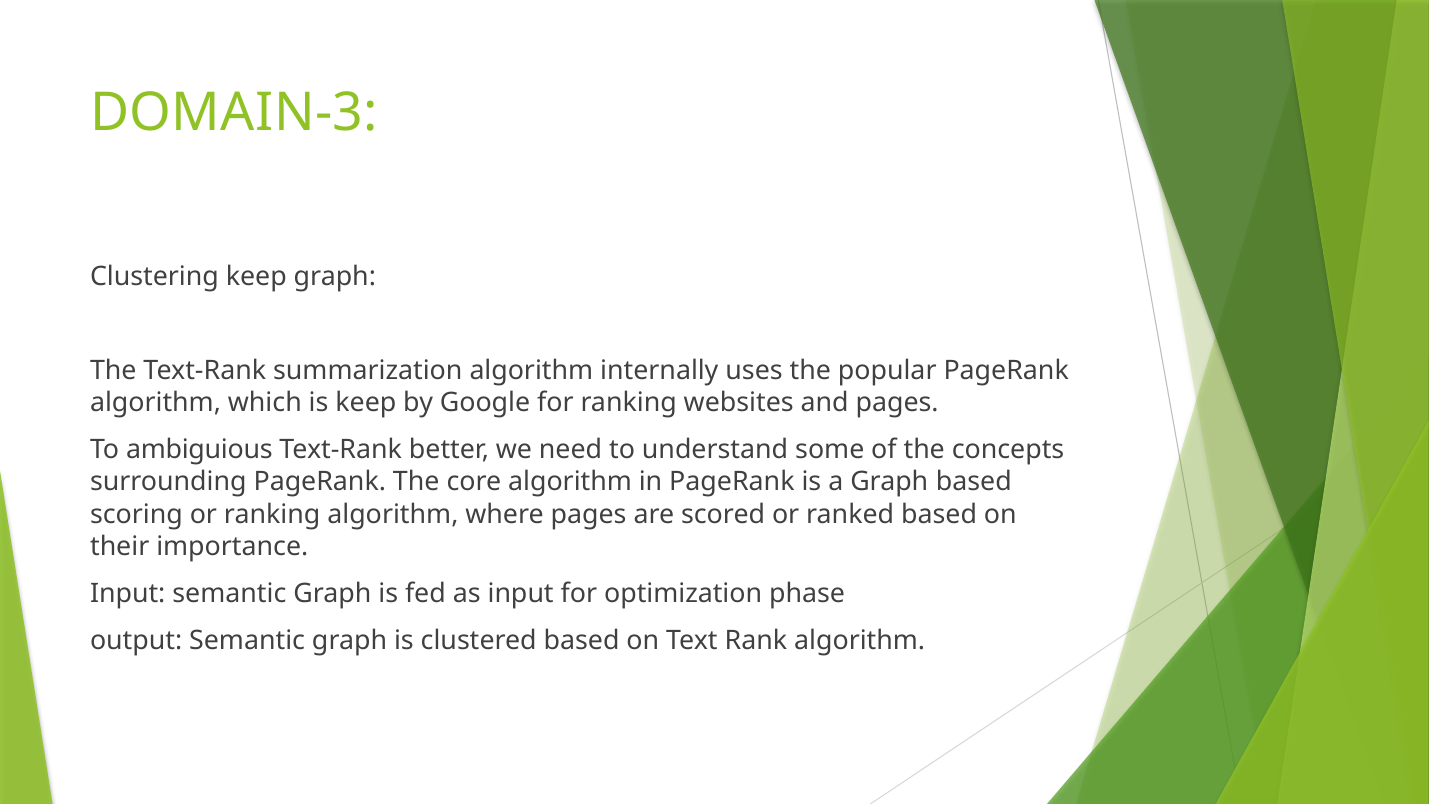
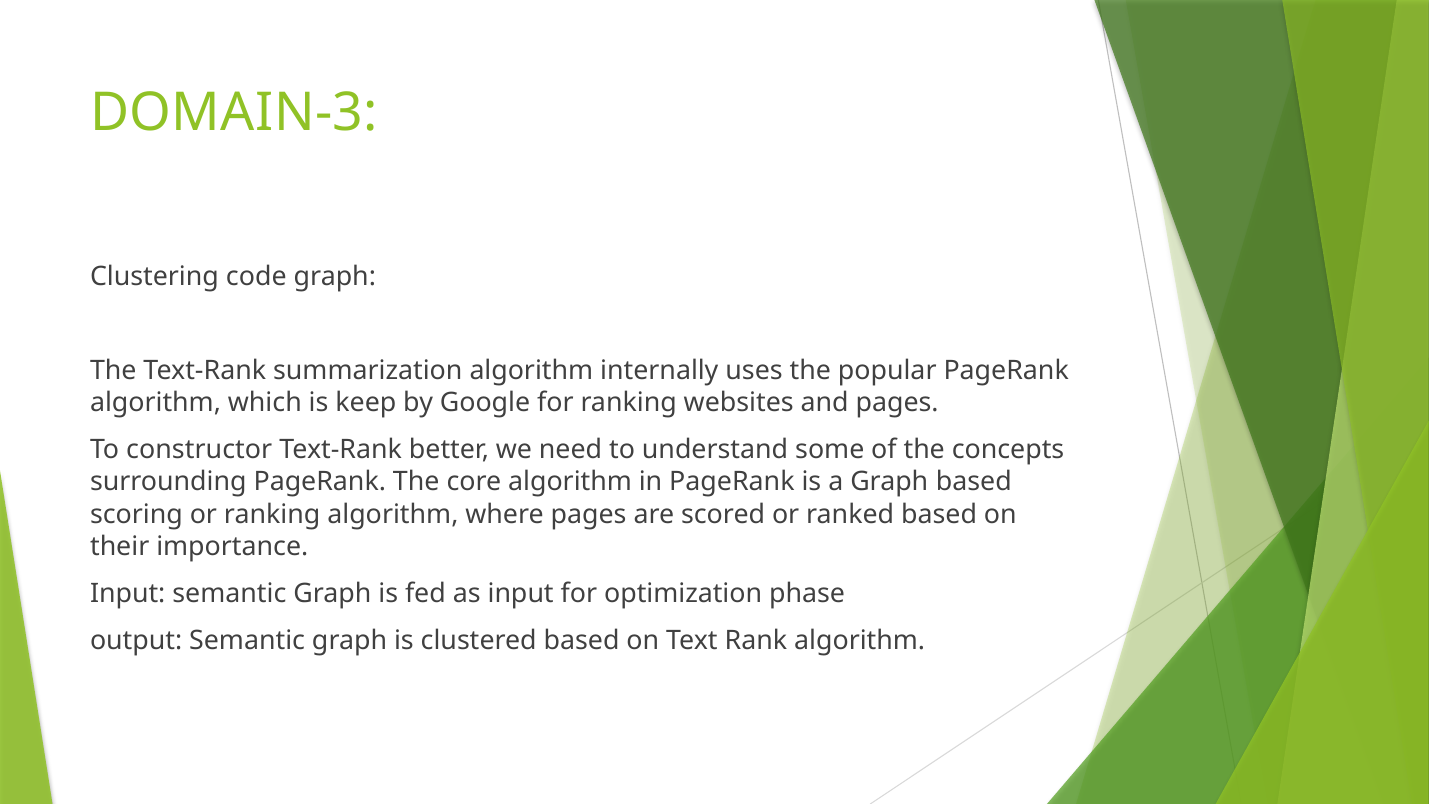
Clustering keep: keep -> code (256, 277)
ambiguious: ambiguious -> constructor (199, 450)
